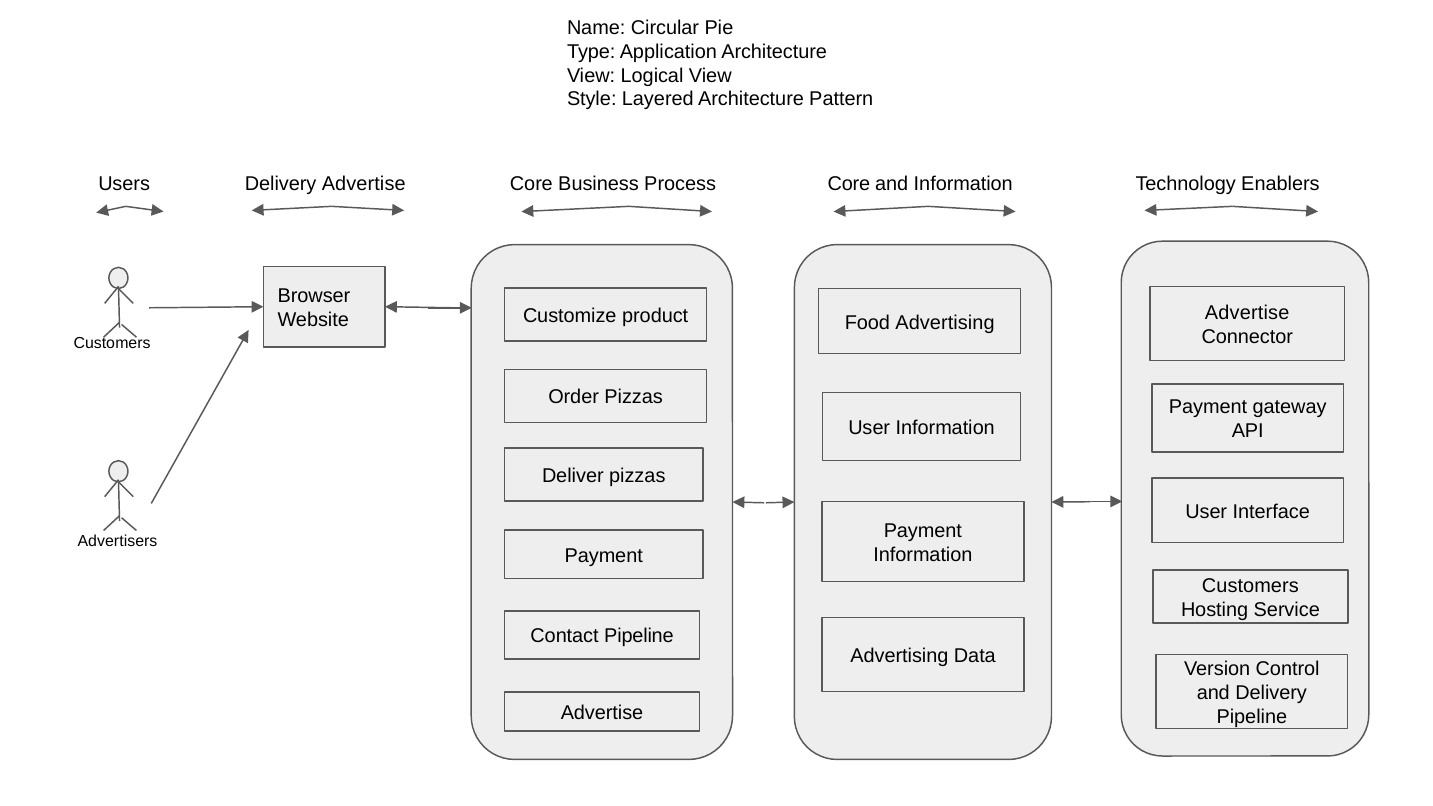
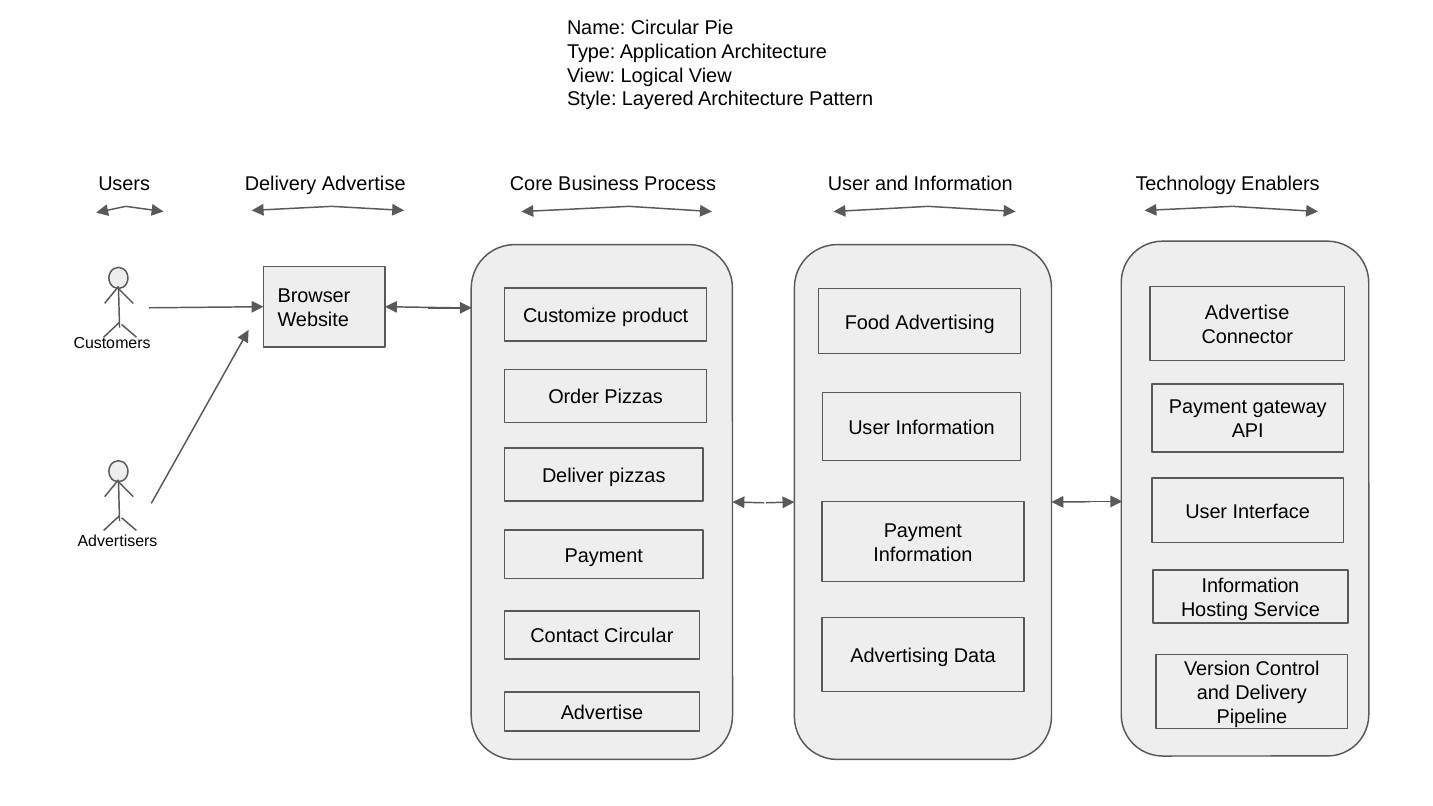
Process Core: Core -> User (849, 184)
Customers: Customers -> Information (1250, 586)
Contact Pipeline: Pipeline -> Circular (639, 636)
